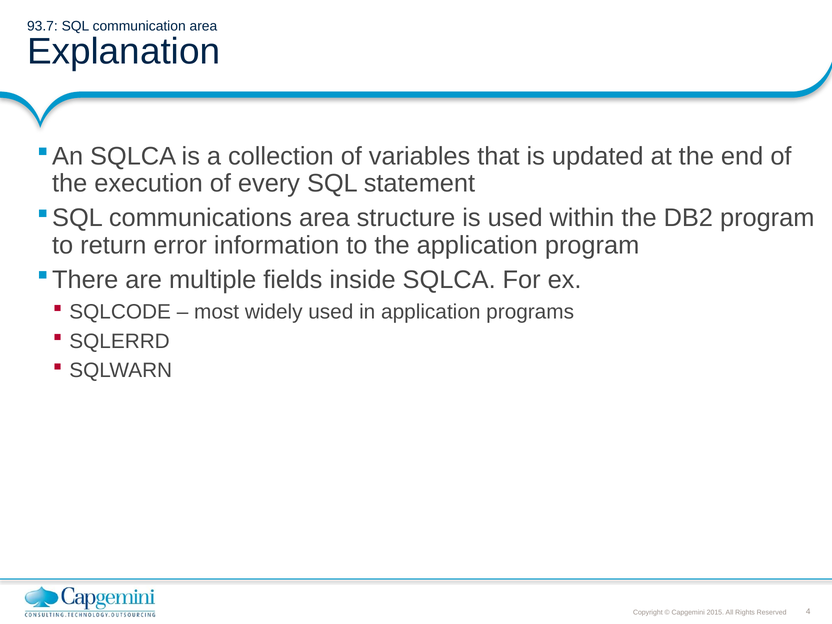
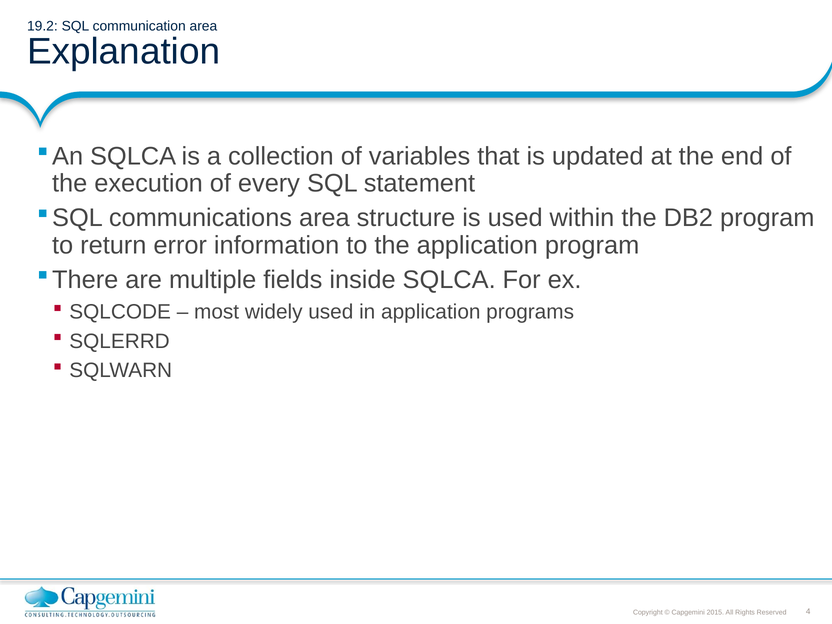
93.7: 93.7 -> 19.2 (42, 26)
